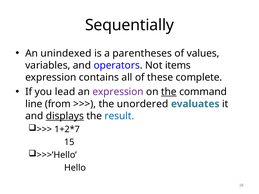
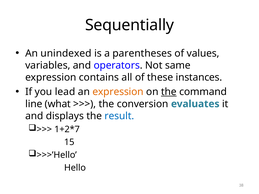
items: items -> same (178, 65)
complete: complete -> instances (199, 78)
expression colour: purple -> orange (118, 92)
from: from -> what (58, 104)
unordered: unordered -> conversion (143, 104)
displays underline: present -> none (65, 116)
